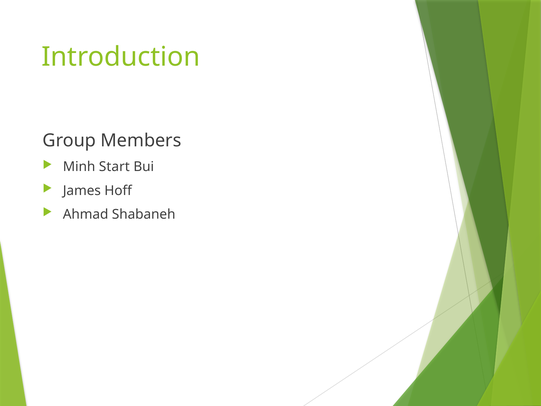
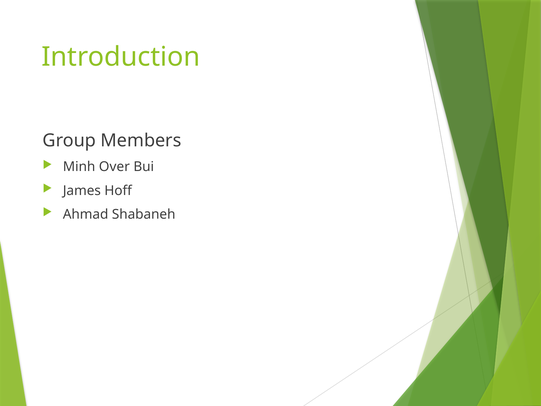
Start: Start -> Over (114, 167)
